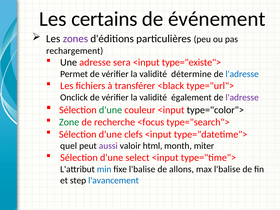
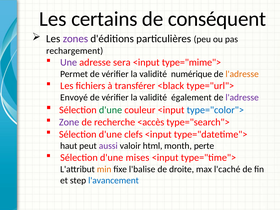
événement: événement -> conséquent (217, 19)
Une colour: black -> purple (69, 62)
type="existe">: type="existe"> -> type="mime"> (191, 62)
détermine: détermine -> numérique (191, 74)
l'adresse colour: blue -> orange (242, 74)
Onclick: Onclick -> Envoyé (74, 97)
type="color"> colour: black -> blue (215, 110)
Zone colour: green -> purple (69, 122)
<focus: <focus -> <accès (151, 122)
quel: quel -> haut (69, 146)
miter: miter -> perte (204, 146)
select: select -> mises (137, 158)
min colour: blue -> orange (104, 169)
allons: allons -> droite (182, 169)
max l'balise: l'balise -> l'caché (227, 169)
